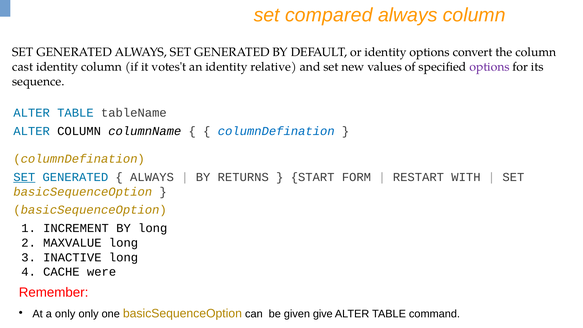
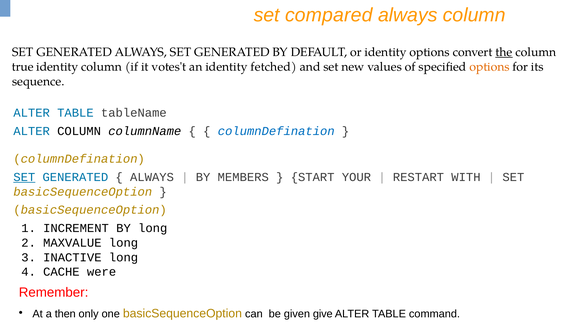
the underline: none -> present (504, 52)
cast: cast -> true (23, 67)
relative: relative -> fetched (274, 67)
options colour: purple -> orange (489, 67)
RETURNS: RETURNS -> MEMBERS (243, 177)
FORM: FORM -> YOUR (356, 177)
a only: only -> then (65, 314)
